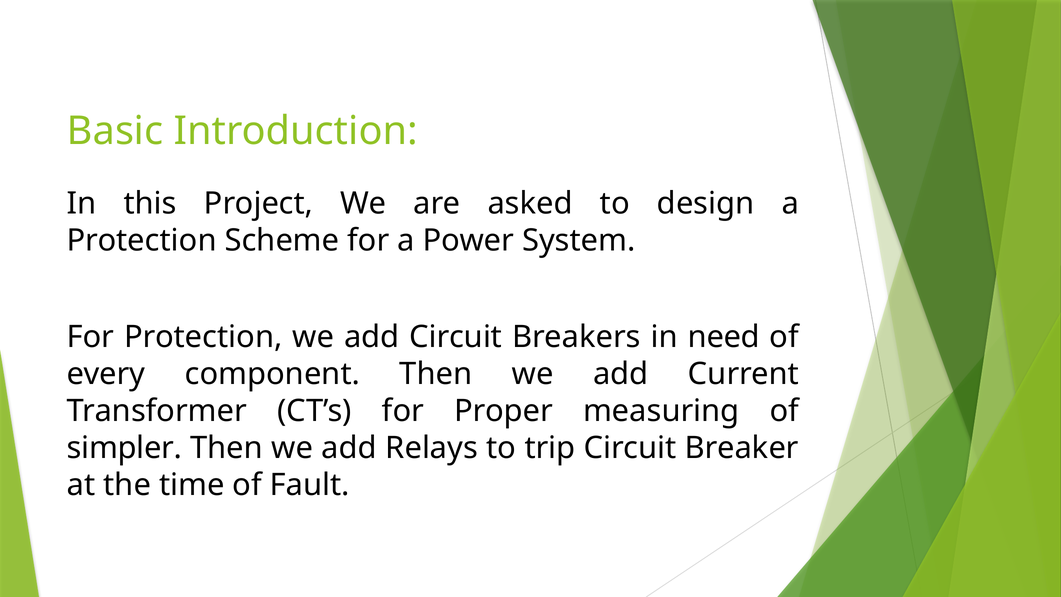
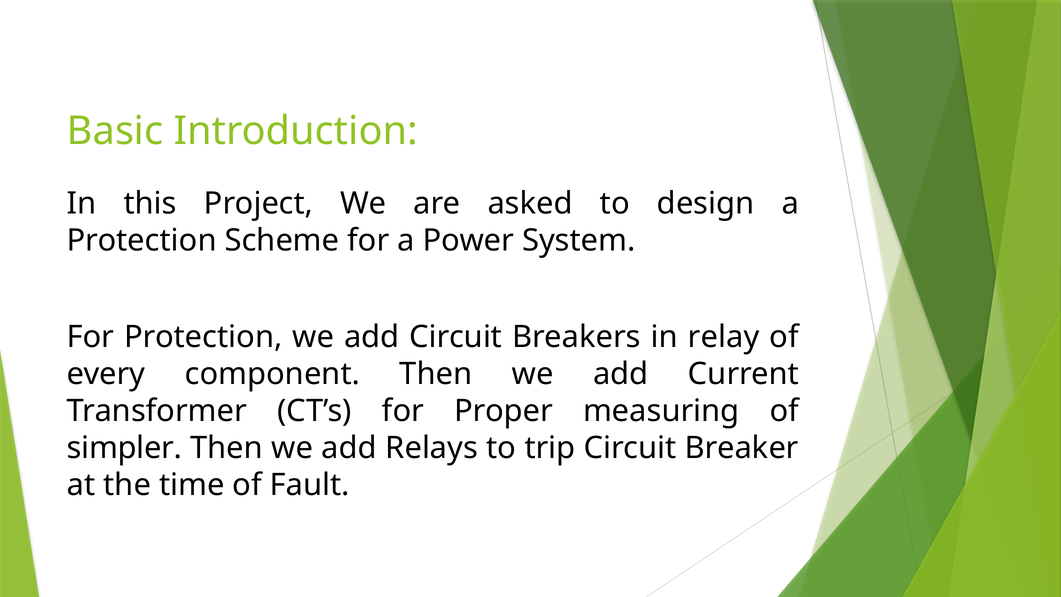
need: need -> relay (724, 337)
